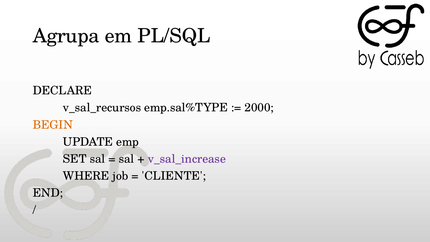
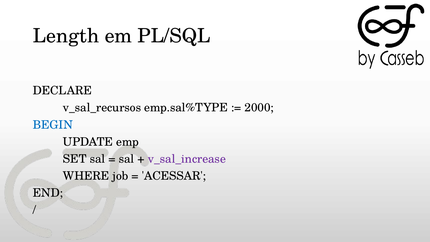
Agrupa: Agrupa -> Length (66, 36)
BEGIN colour: orange -> blue (53, 125)
CLIENTE: CLIENTE -> ACESSAR (174, 176)
